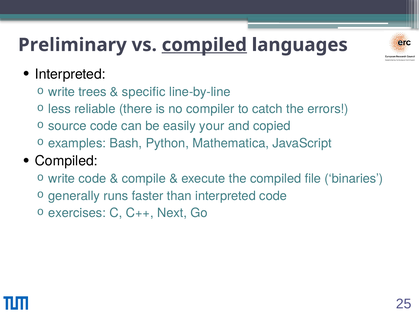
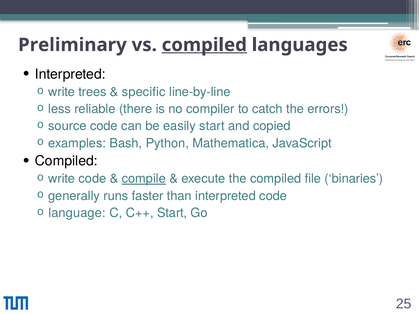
easily your: your -> start (212, 126)
compile underline: none -> present (144, 179)
exercises: exercises -> language (77, 213)
C++ Next: Next -> Start (172, 213)
